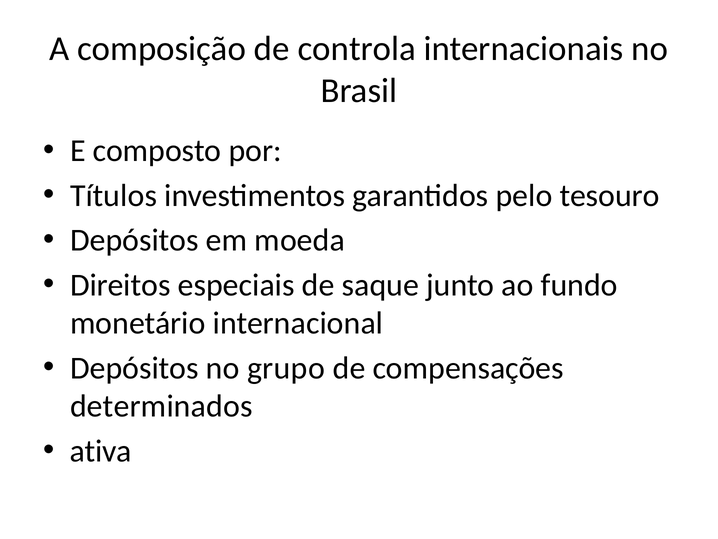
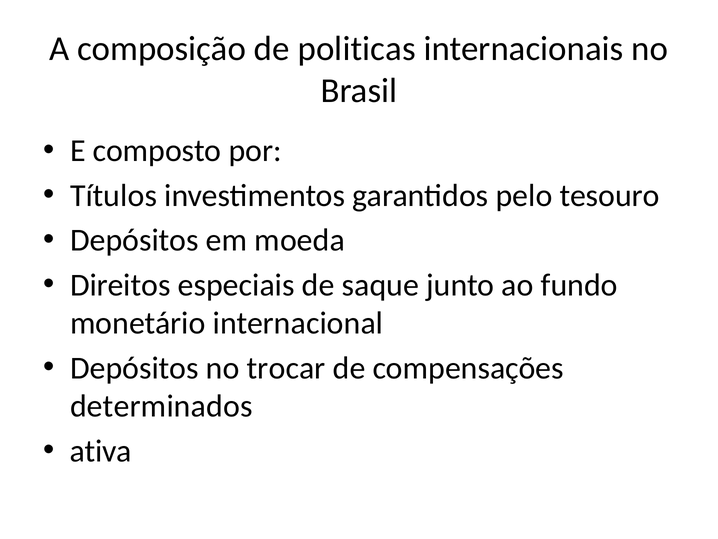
controla: controla -> politicas (357, 49)
grupo: grupo -> trocar (286, 368)
